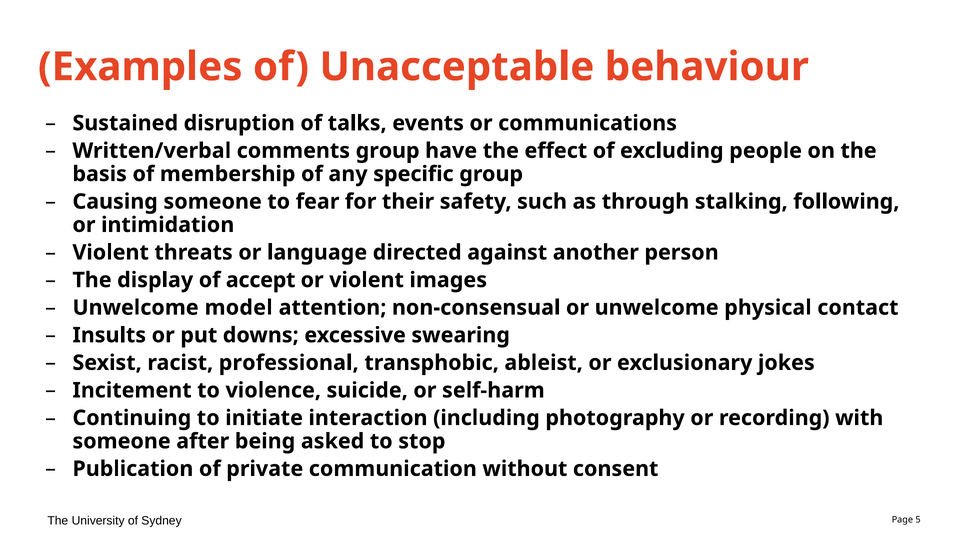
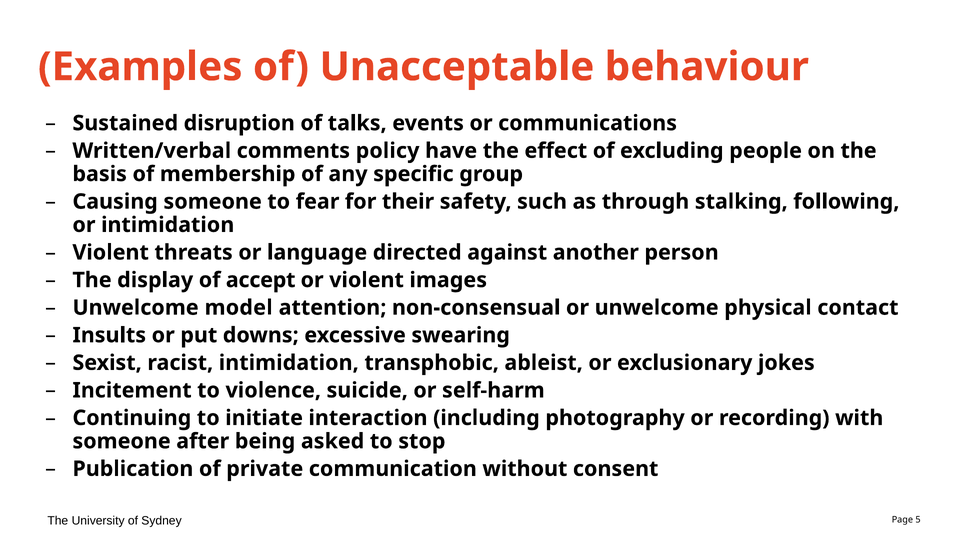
comments group: group -> policy (388, 151)
racist professional: professional -> intimidation (289, 362)
